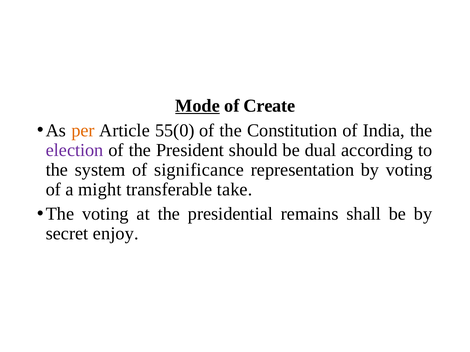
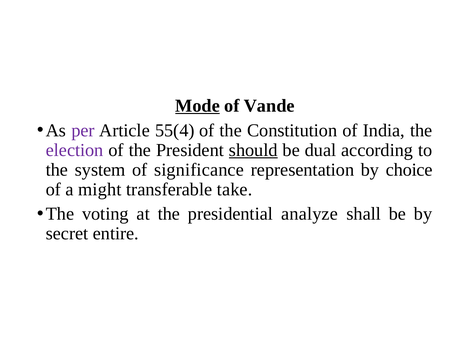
Create: Create -> Vande (269, 106)
per colour: orange -> purple (83, 131)
55(0: 55(0 -> 55(4 (175, 131)
should underline: none -> present (253, 150)
by voting: voting -> choice (409, 170)
remains: remains -> analyze (310, 214)
enjoy: enjoy -> entire (116, 234)
